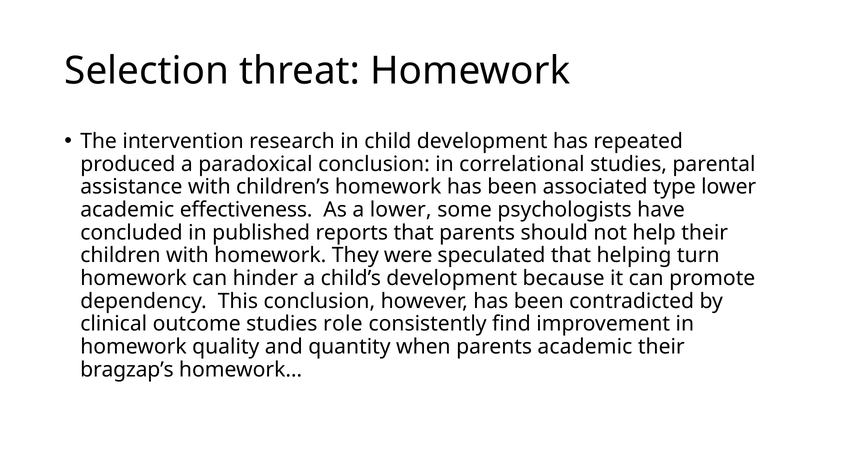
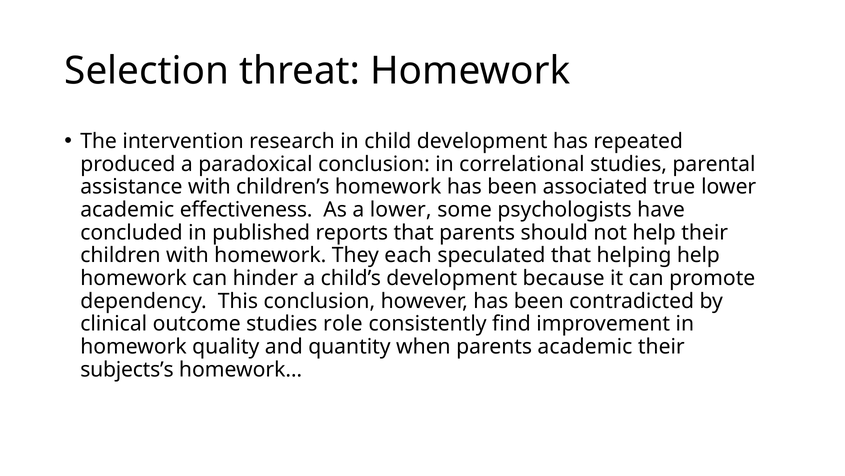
type: type -> true (674, 187)
were: were -> each (408, 255)
helping turn: turn -> help (698, 255)
bragzap’s: bragzap’s -> subjects’s (127, 369)
